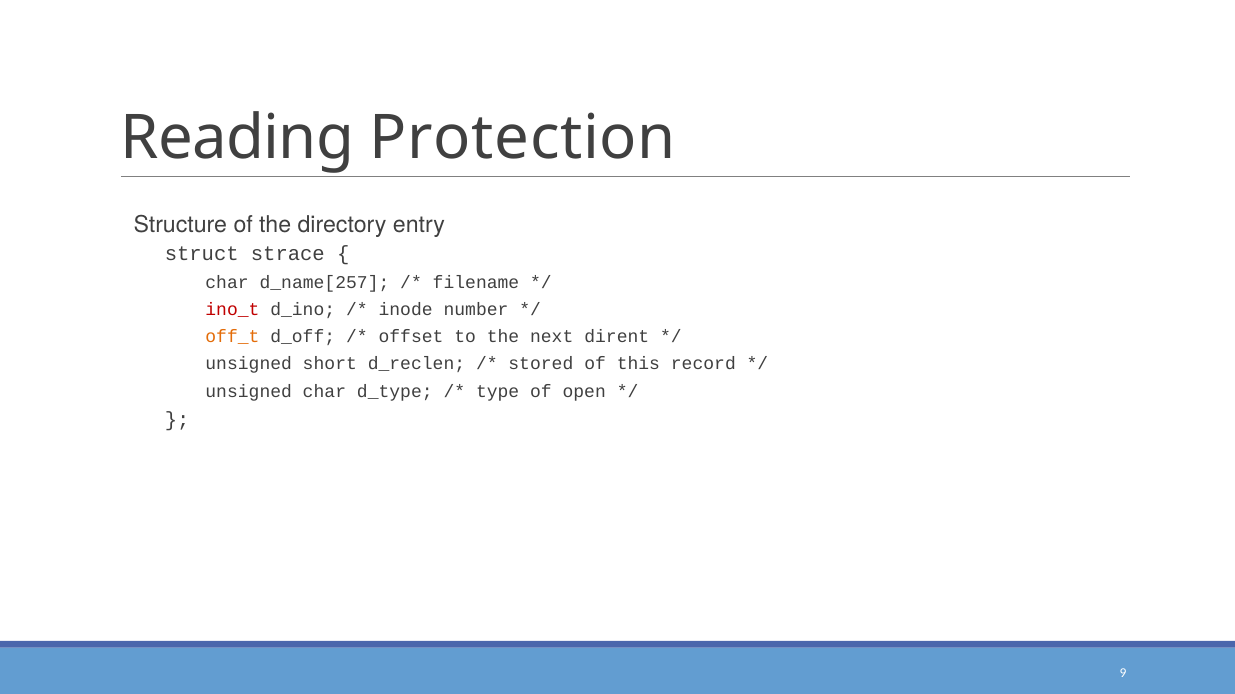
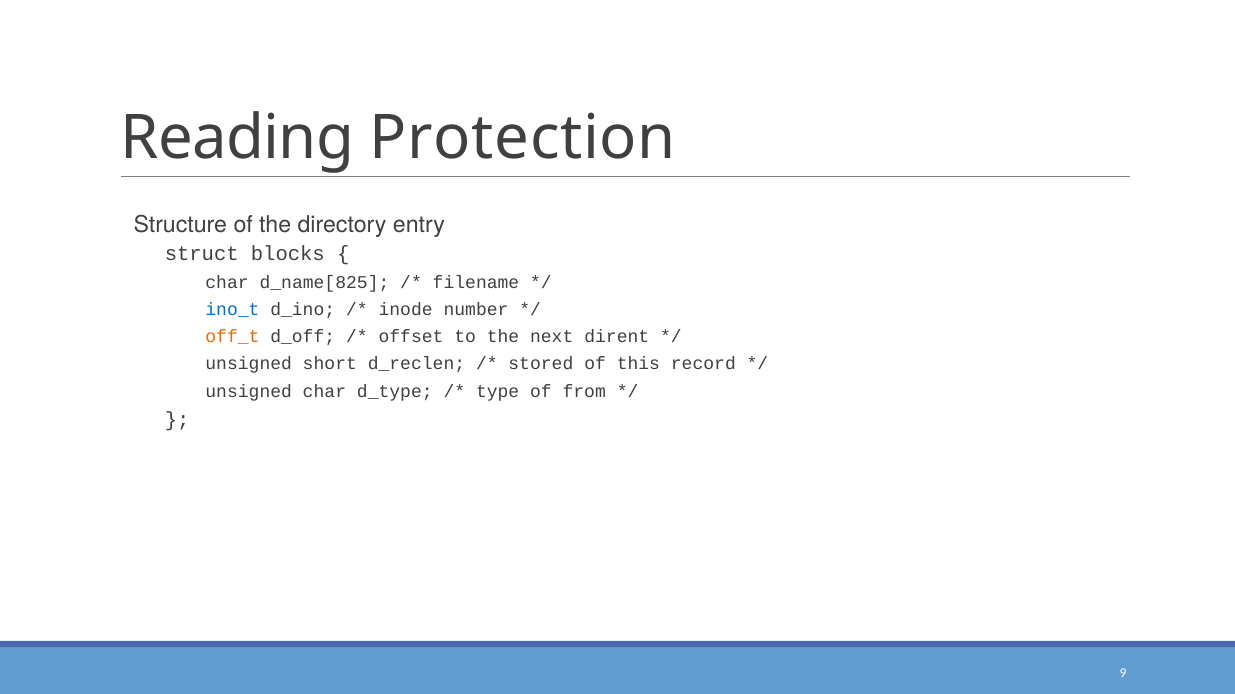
strace: strace -> blocks (288, 254)
d_name[257: d_name[257 -> d_name[825 (324, 283)
ino_t colour: red -> blue (232, 310)
open: open -> from (584, 392)
